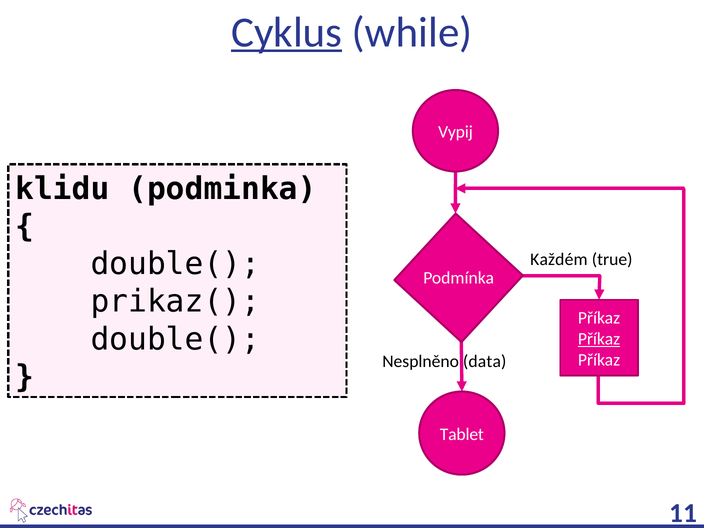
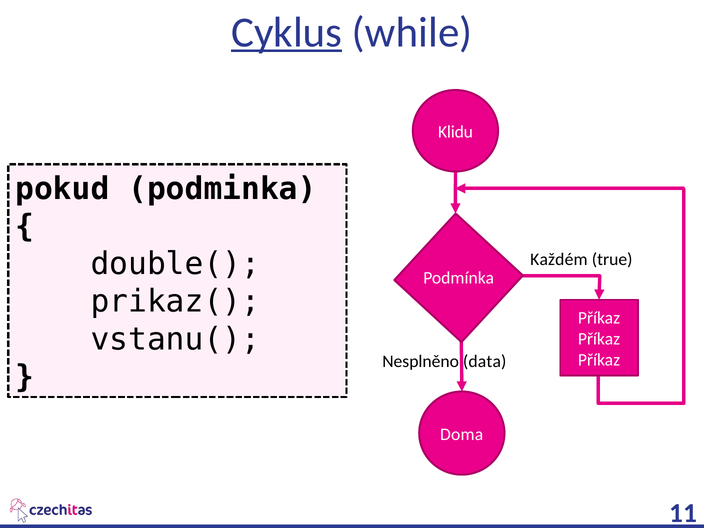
Vypij: Vypij -> Klidu (455, 132)
klidu: klidu -> pokud (62, 189)
double(: double( -> vstanu( (175, 339)
Příkaz underline: present -> none (599, 339)
Tablet: Tablet -> Doma (462, 434)
